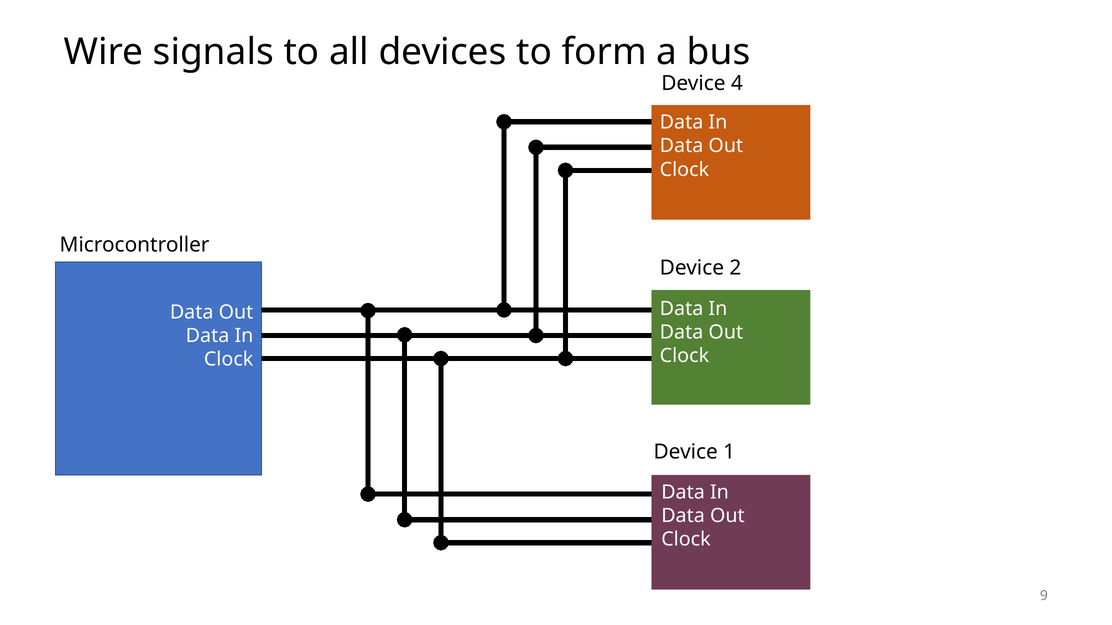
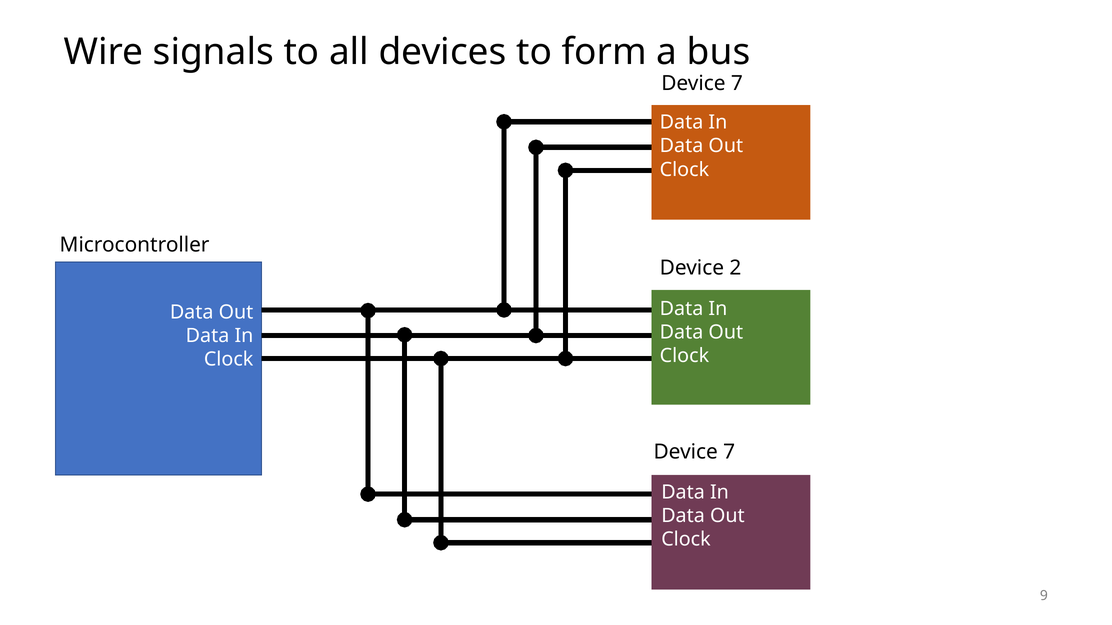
4: 4 -> 7 (737, 83)
1: 1 -> 7 (729, 452)
